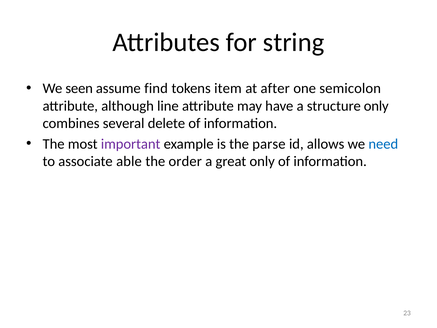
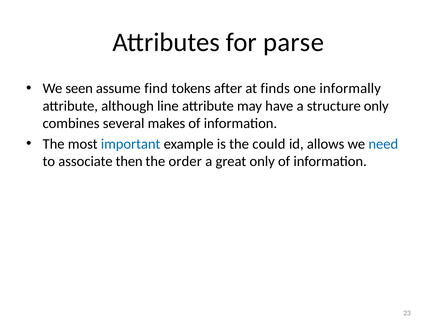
string: string -> parse (294, 42)
item: item -> after (228, 88)
after: after -> finds (275, 88)
semicolon: semicolon -> informally (350, 88)
delete: delete -> makes (166, 123)
important colour: purple -> blue (131, 144)
parse: parse -> could (269, 144)
able: able -> then (129, 161)
